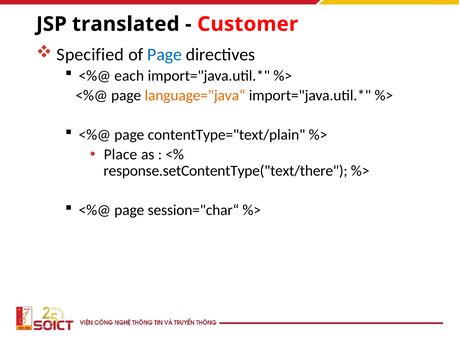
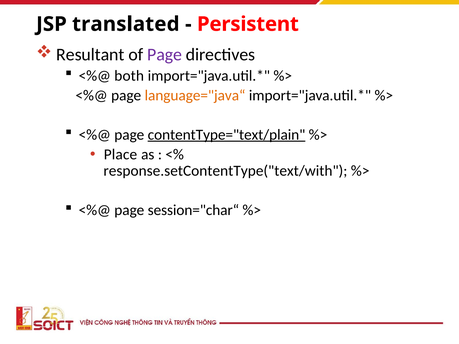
Customer: Customer -> Persistent (248, 24)
Specified: Specified -> Resultant (90, 55)
Page colour: blue -> purple (165, 55)
each: each -> both (129, 76)
contentType="text/plain underline: none -> present (227, 135)
response.setContentType("text/there: response.setContentType("text/there -> response.setContentType("text/with (225, 171)
